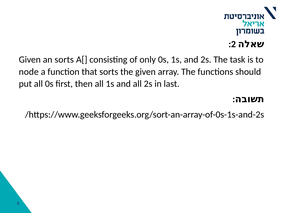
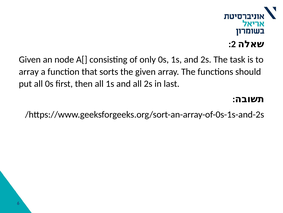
an sorts: sorts -> node (64, 59)
node: node -> array (29, 71)
